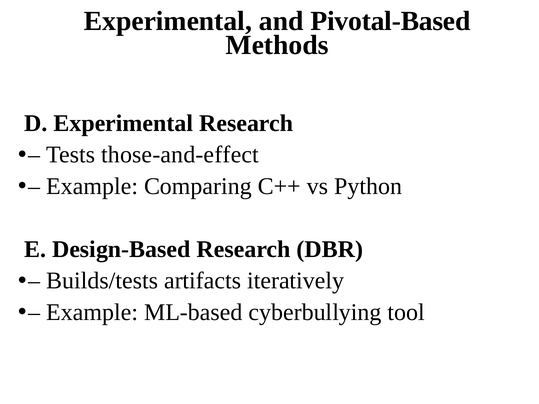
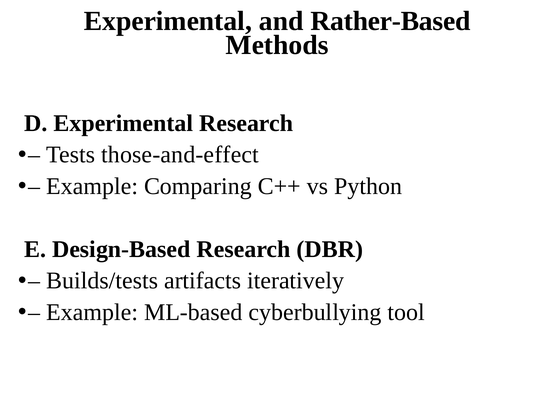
Pivotal-Based: Pivotal-Based -> Rather-Based (390, 21)
